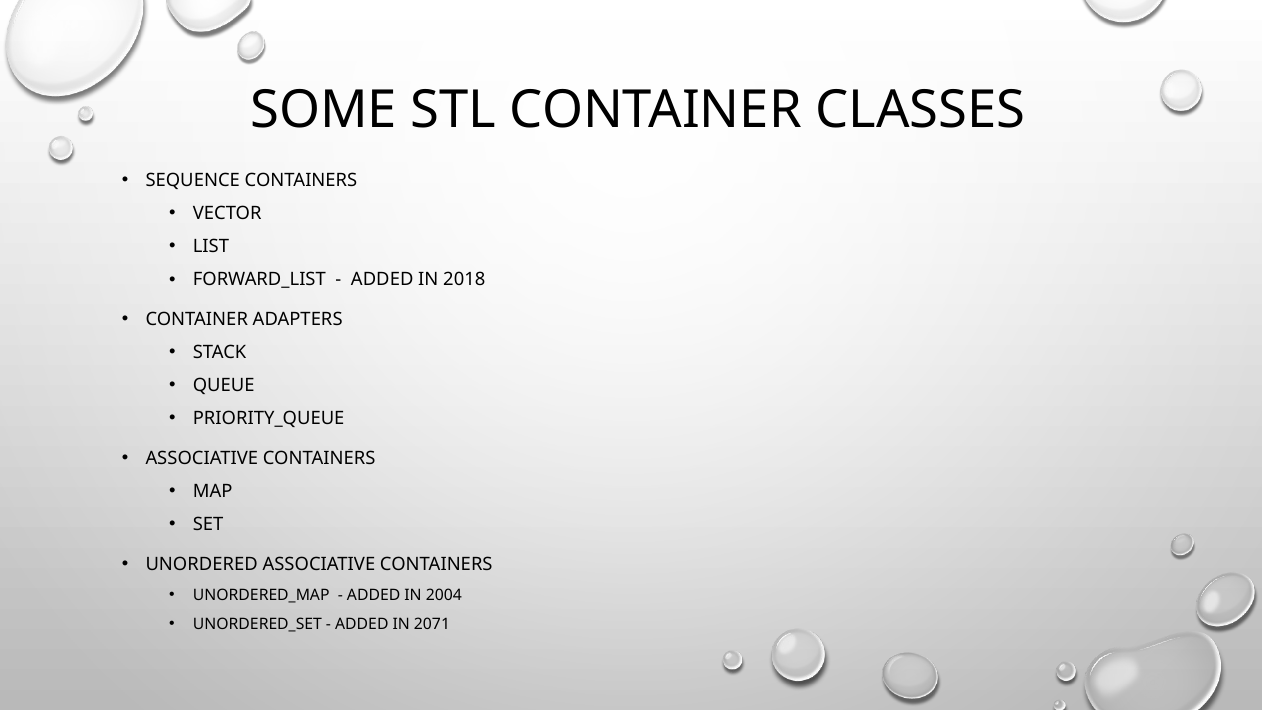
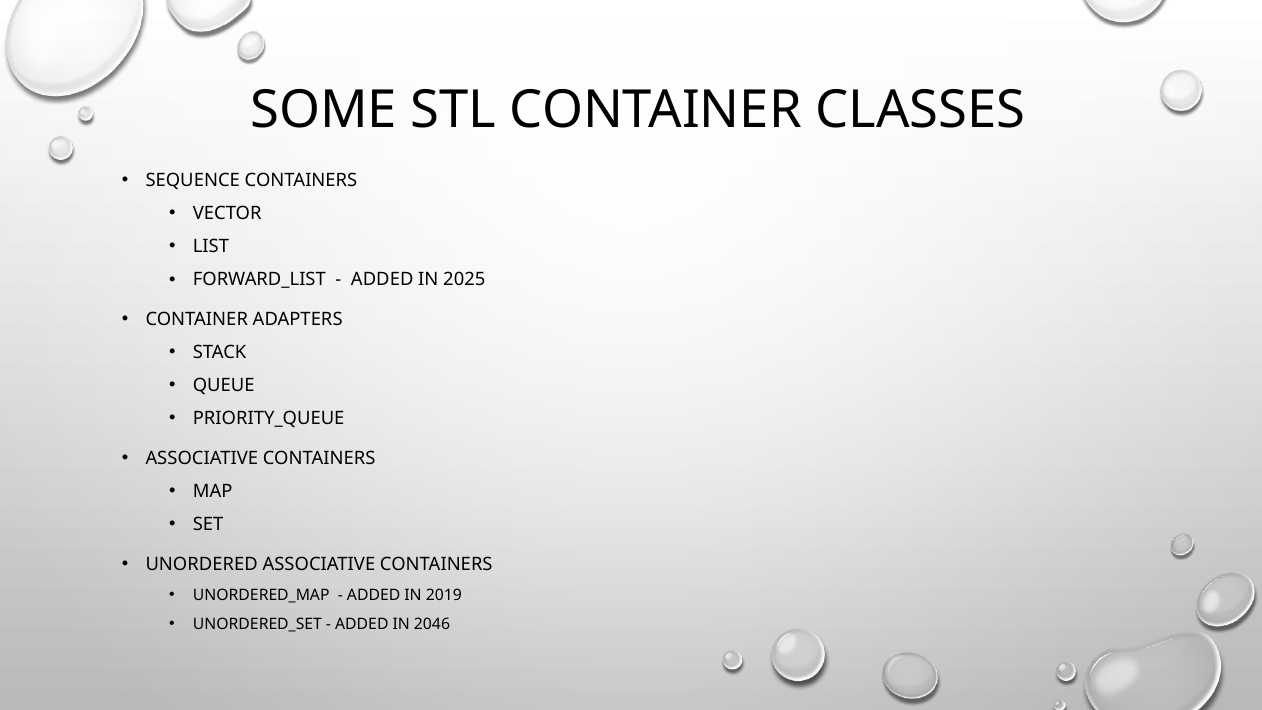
2018: 2018 -> 2025 (464, 280)
2004: 2004 -> 2019 (444, 595)
2071: 2071 -> 2046 (432, 624)
